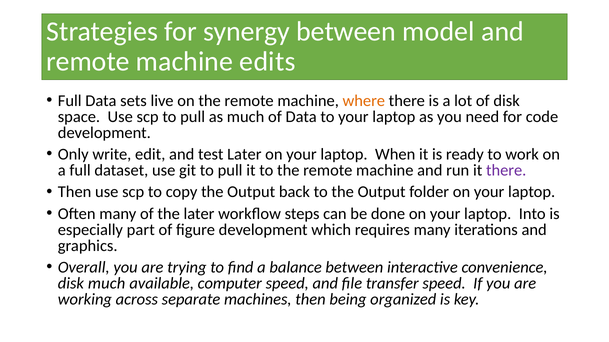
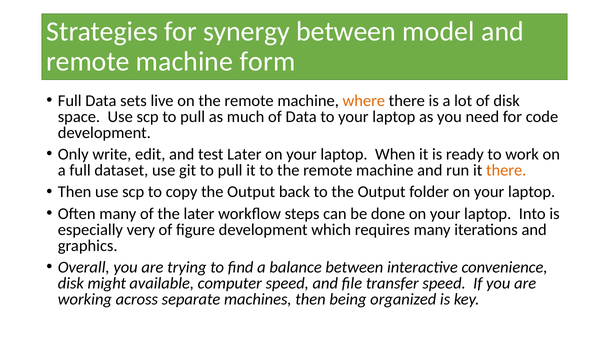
edits: edits -> form (268, 62)
there colour: purple -> orange (506, 171)
part: part -> very (141, 230)
disk much: much -> might (107, 284)
